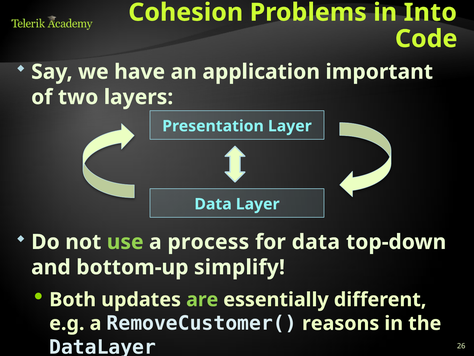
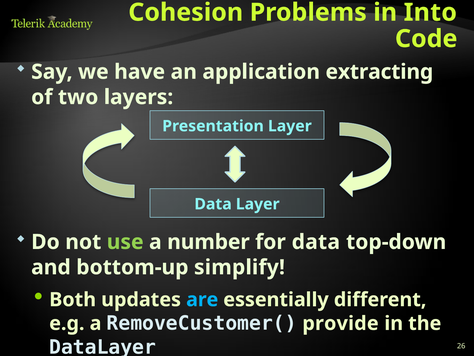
important: important -> extracting (379, 72)
process: process -> number (208, 242)
are colour: light green -> light blue (202, 299)
reasons: reasons -> provide (341, 323)
